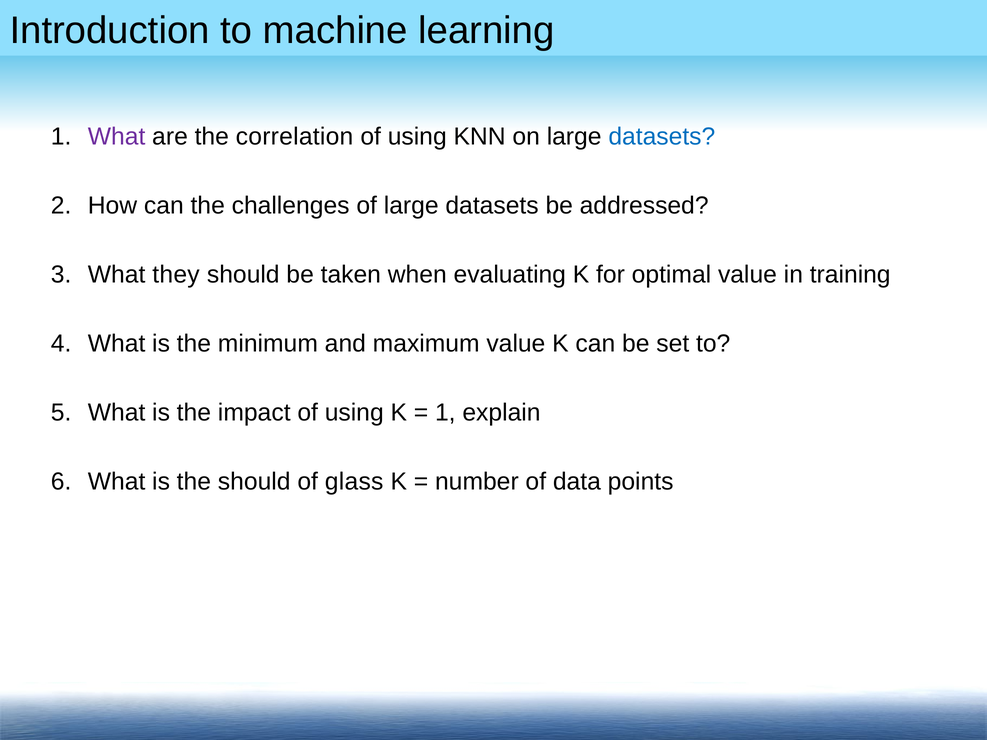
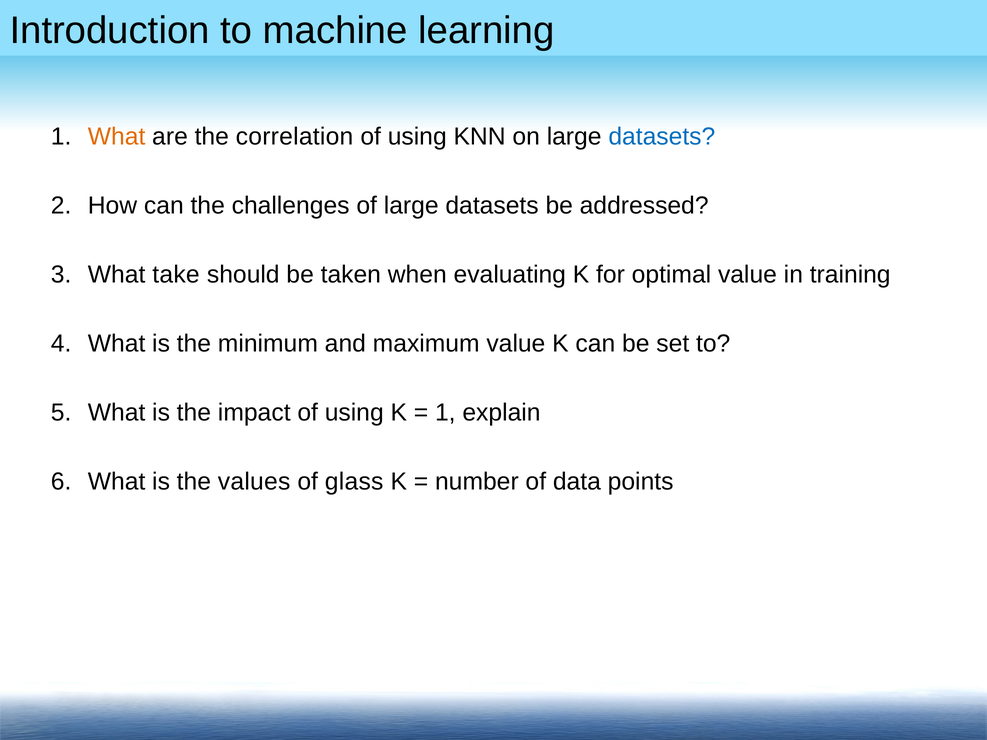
What colour: purple -> orange (117, 137)
they: they -> take (176, 275)
the should: should -> values (254, 482)
